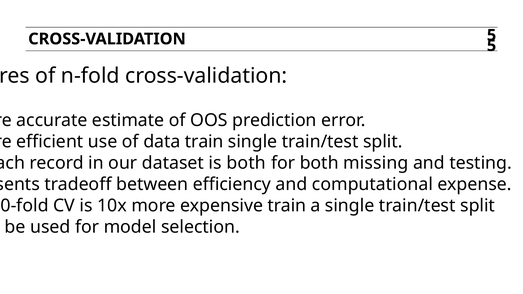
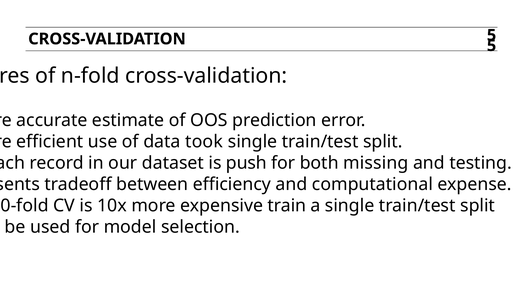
data train: train -> took (204, 142)
is both: both -> push (246, 163)
